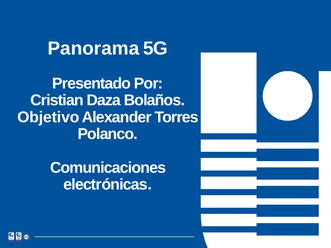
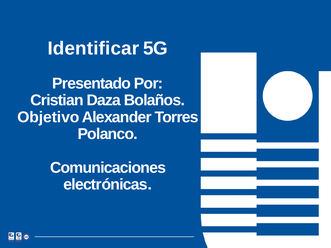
Panorama: Panorama -> Identificar (93, 48)
